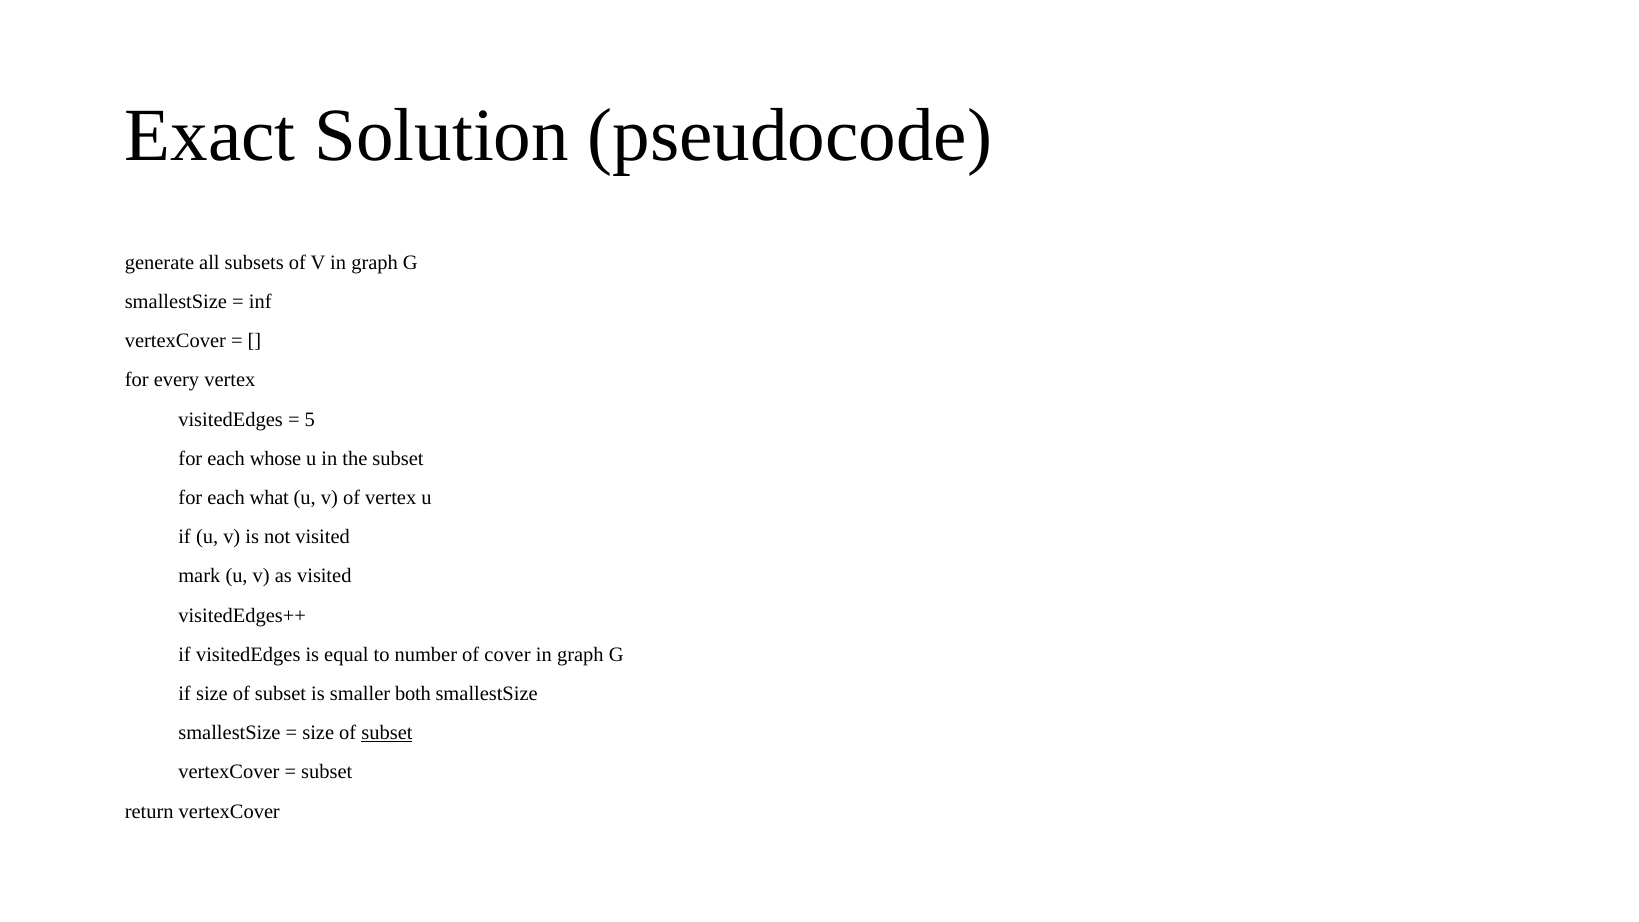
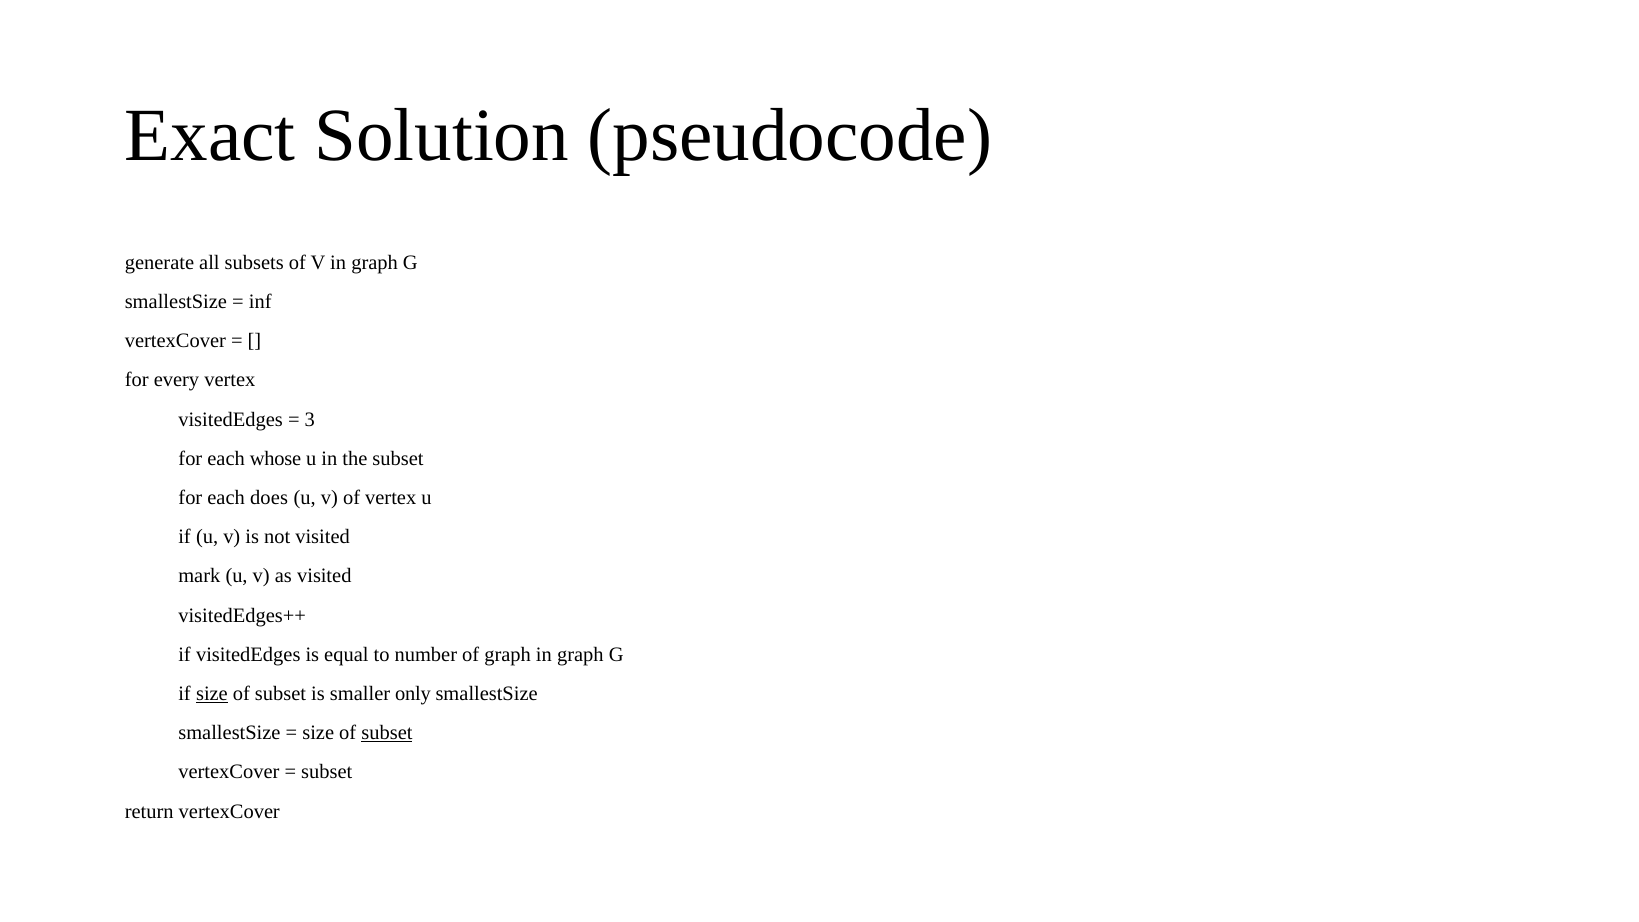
5: 5 -> 3 (310, 419)
what: what -> does (269, 498)
of cover: cover -> graph (508, 655)
size underline: none -> present (212, 694)
both: both -> only (413, 694)
